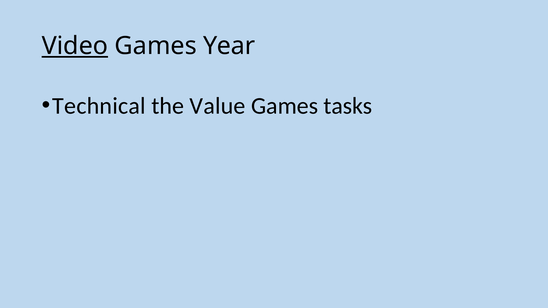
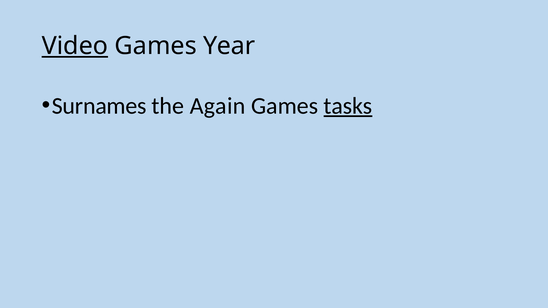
Technical: Technical -> Surnames (99, 106)
Value: Value -> Again (218, 106)
tasks underline: none -> present (348, 106)
